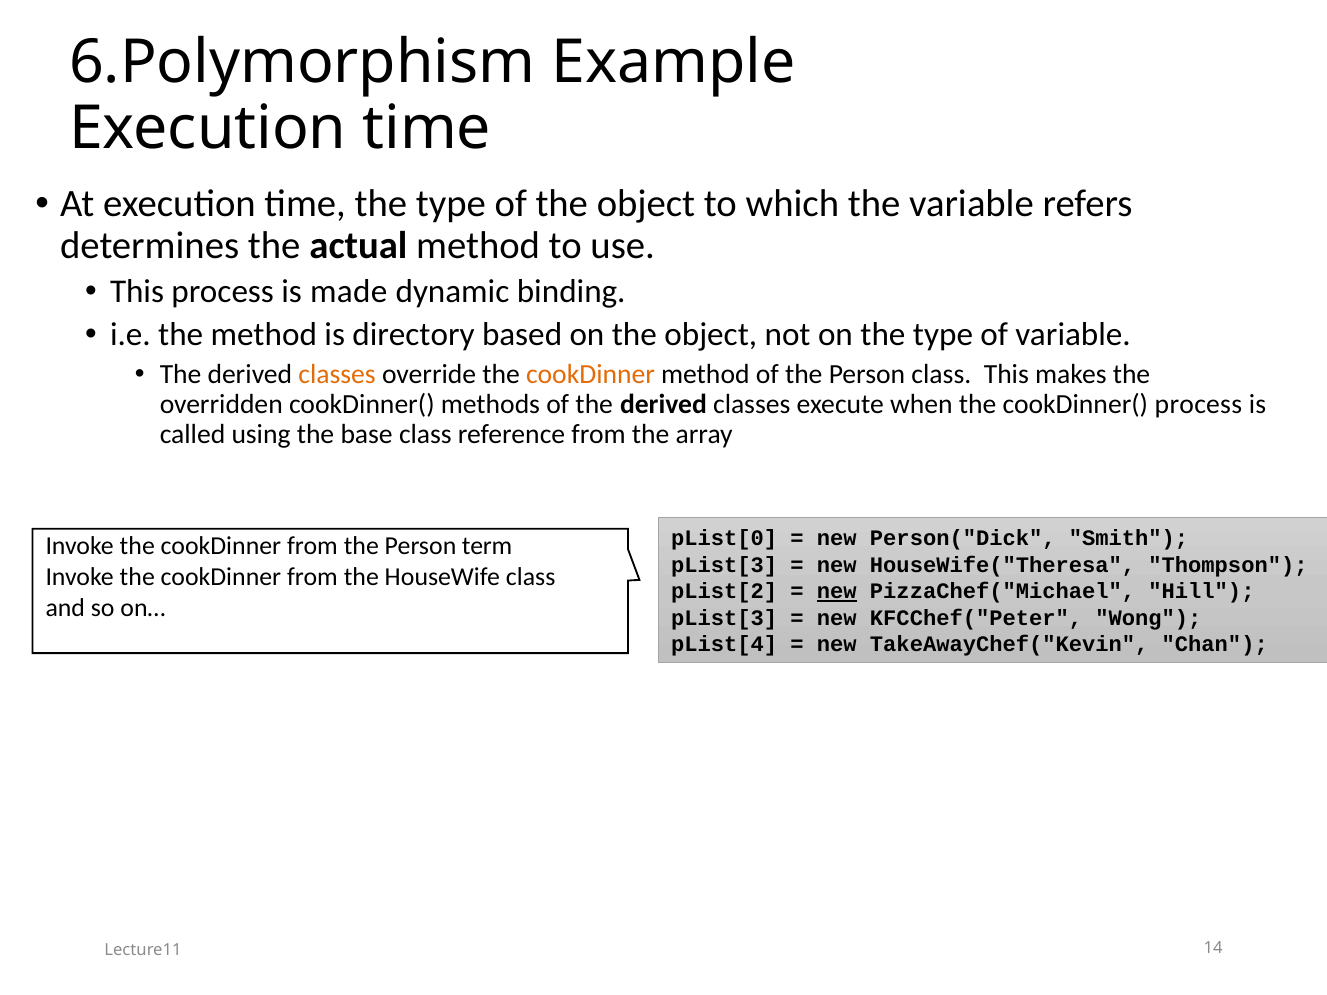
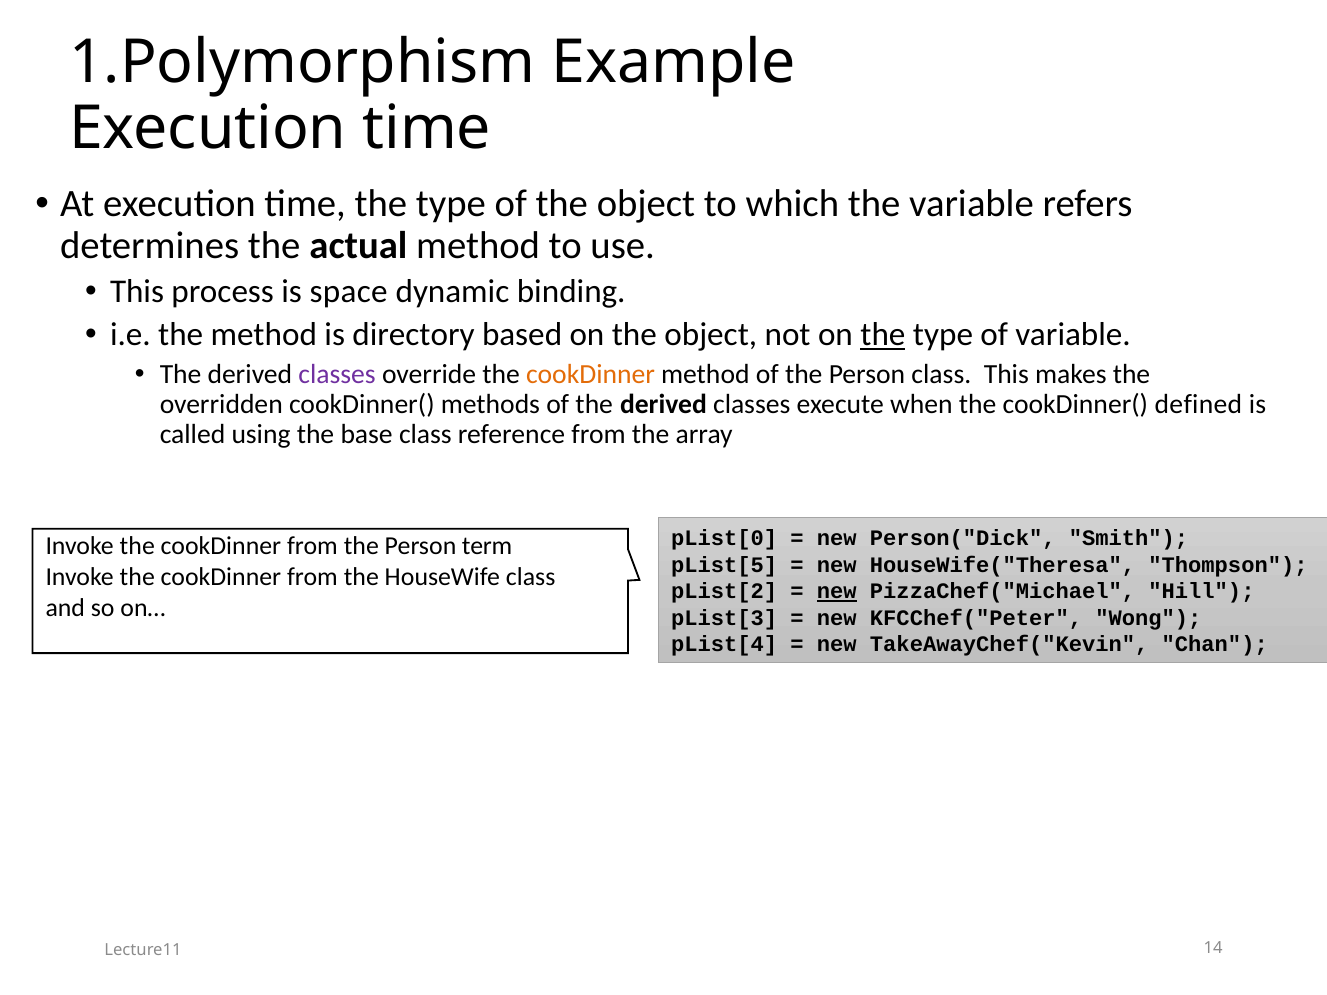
6.Polymorphism: 6.Polymorphism -> 1.Polymorphism (302, 63)
made: made -> space (349, 292)
the underline: none -> present (883, 335)
classes colour: orange -> purple (337, 374)
cookDinner( process: process -> defined (1198, 404)
pList[3: pList[3 -> pList[5 (724, 565)
